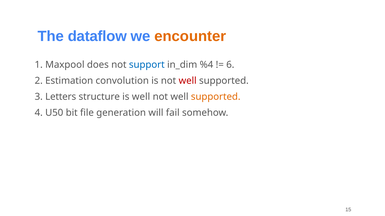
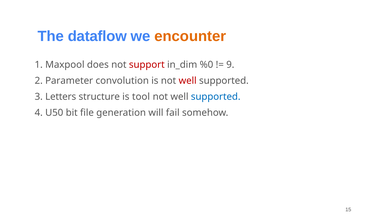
support colour: blue -> red (147, 65)
%4: %4 -> %0 (207, 65)
6: 6 -> 9 (230, 65)
Estimation: Estimation -> Parameter (69, 81)
is well: well -> tool (141, 97)
supported colour: orange -> blue (216, 97)
